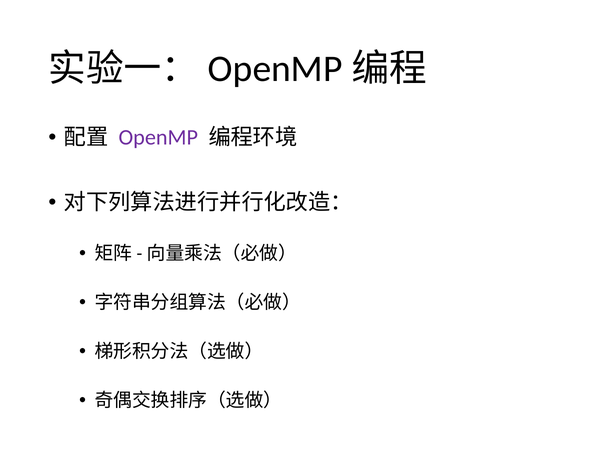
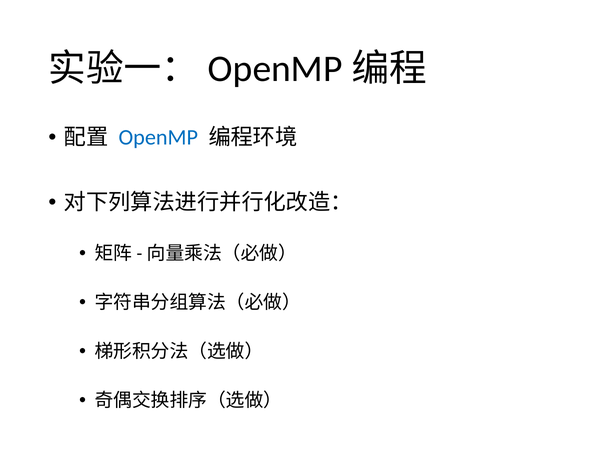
OpenMP colour: purple -> blue (158, 138)
